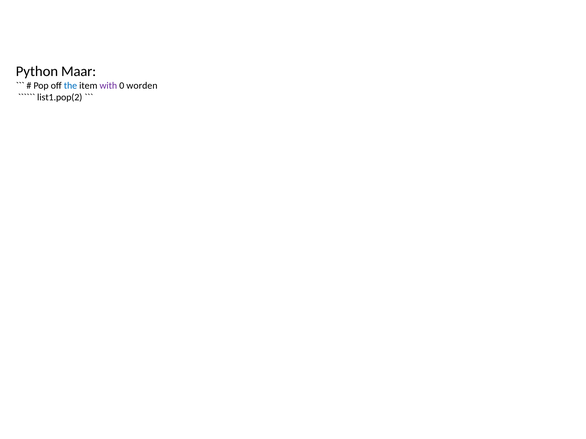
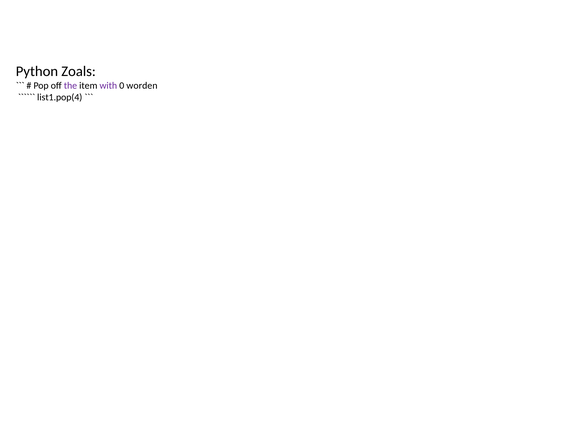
Maar: Maar -> Zoals (79, 71)
the colour: blue -> purple (70, 86)
list1.pop(2: list1.pop(2 -> list1.pop(4 (60, 97)
